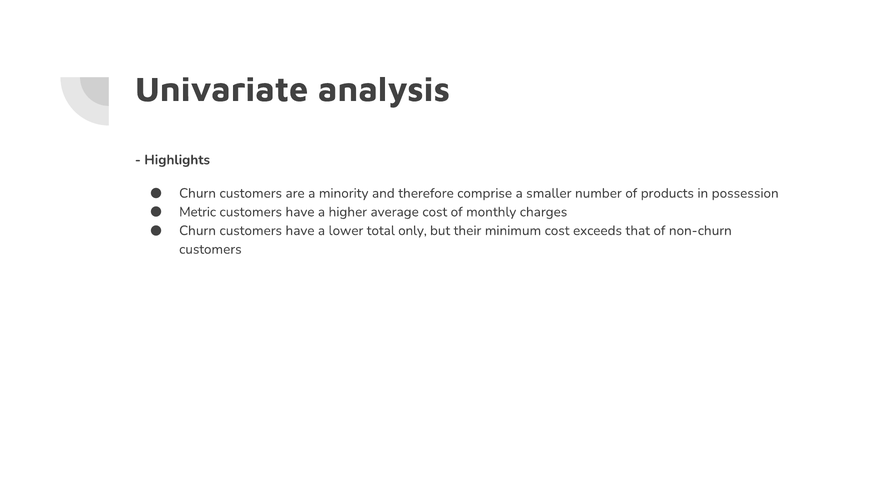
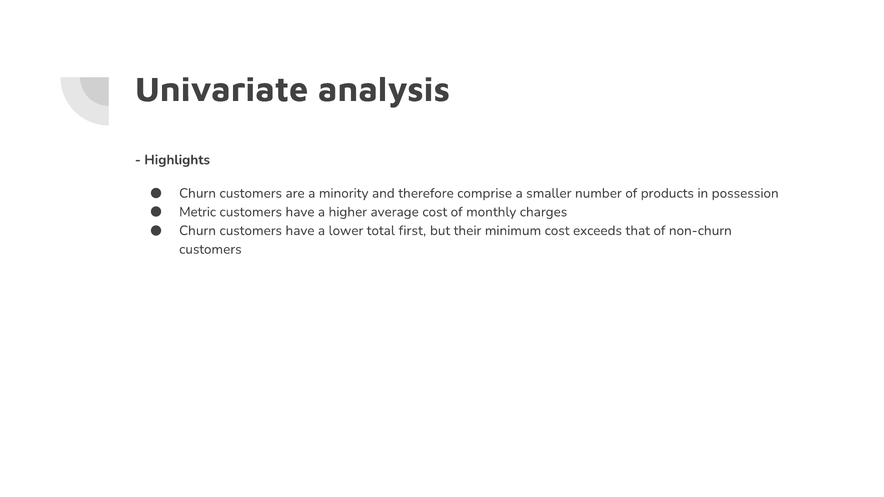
only: only -> first (412, 231)
